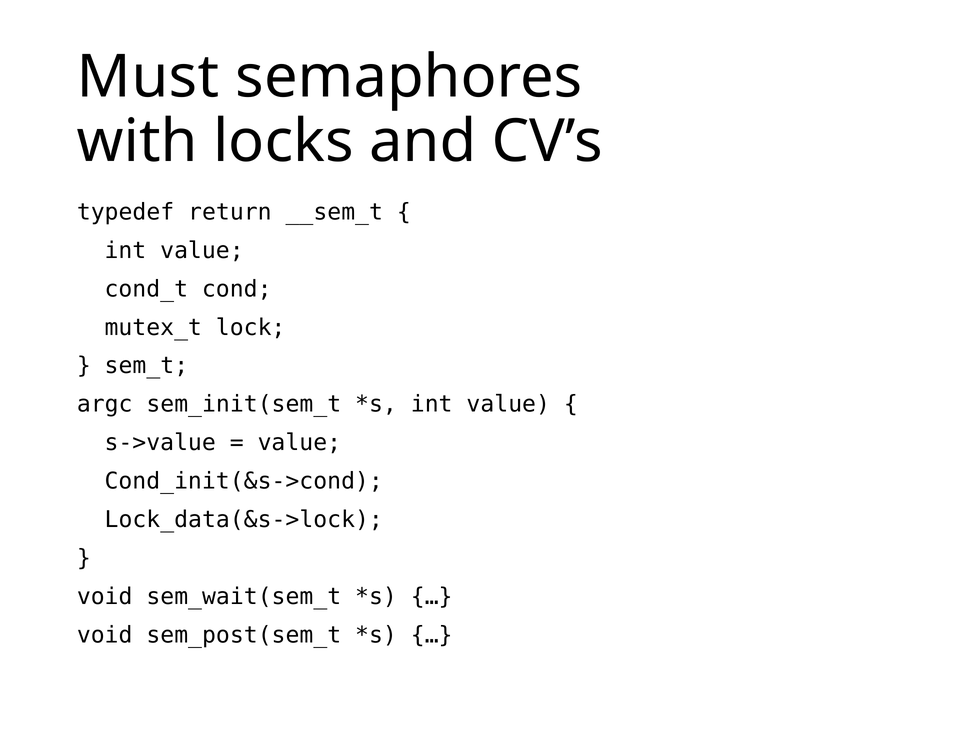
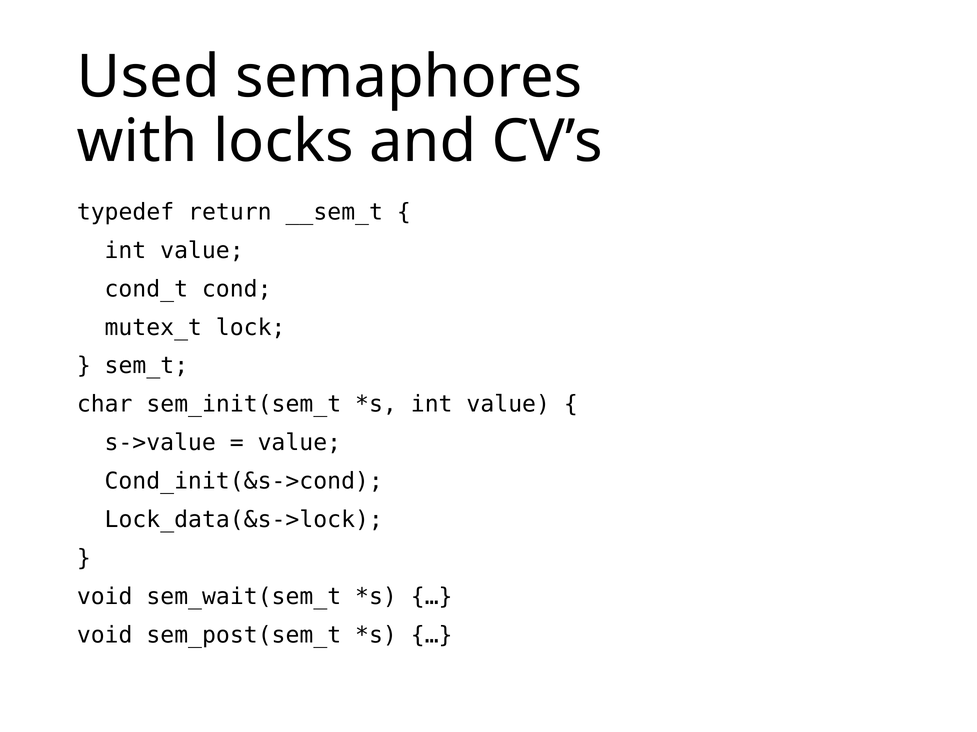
Must: Must -> Used (148, 77)
argc: argc -> char (105, 405)
